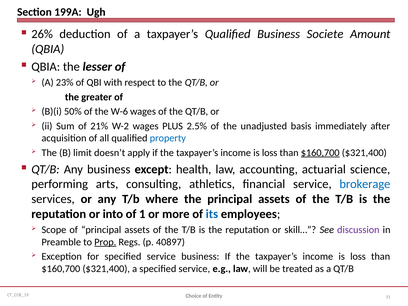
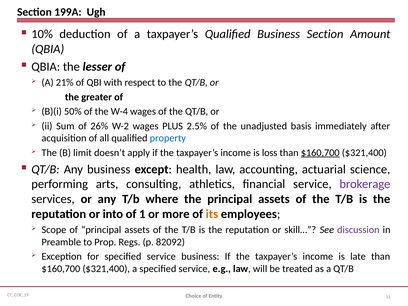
26%: 26% -> 10% (42, 34)
Business Societe: Societe -> Section (325, 34)
23%: 23% -> 21% (65, 82)
W-6: W-6 -> W-4 (119, 112)
21%: 21% -> 26% (99, 126)
brokerage colour: blue -> purple (365, 184)
its colour: blue -> orange (212, 214)
Prop underline: present -> none (105, 242)
40897: 40897 -> 82092 (170, 242)
loss: loss -> late (358, 257)
